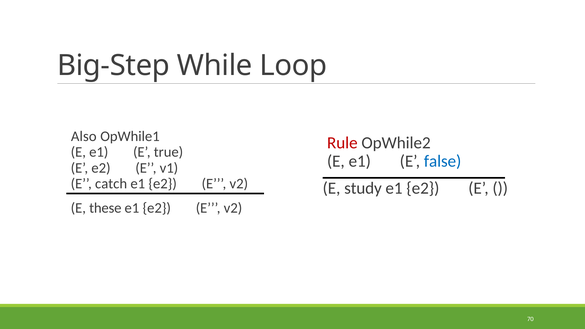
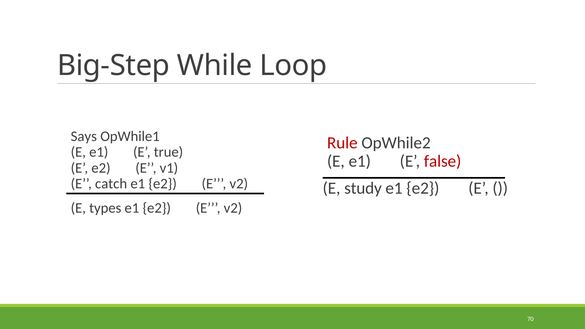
Also: Also -> Says (84, 136)
false colour: blue -> red (443, 161)
these: these -> types (105, 208)
